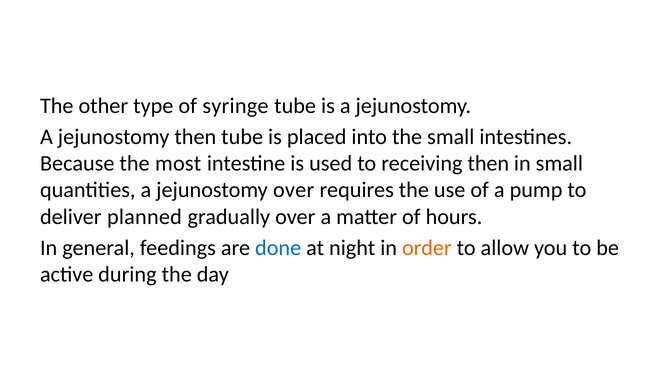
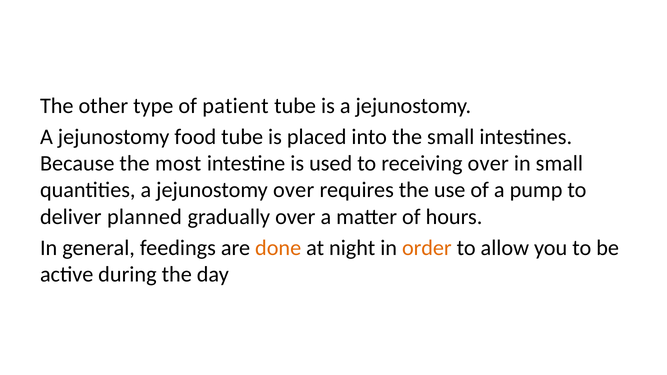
syringe: syringe -> patient (235, 106)
jejunostomy then: then -> food (195, 137)
receiving then: then -> over (488, 164)
done colour: blue -> orange (278, 248)
